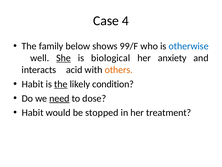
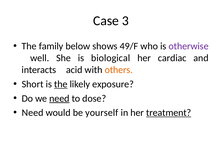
4: 4 -> 3 (125, 21)
99/F: 99/F -> 49/F (129, 46)
otherwise colour: blue -> purple (189, 46)
She underline: present -> none (64, 58)
anxiety: anxiety -> cardiac (172, 58)
Habit: Habit -> Short (33, 84)
condition: condition -> exposure (113, 84)
Habit: Habit -> Need (33, 112)
stopped: stopped -> yourself (102, 112)
treatment underline: none -> present (169, 112)
